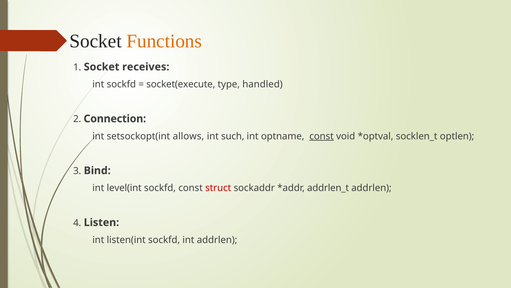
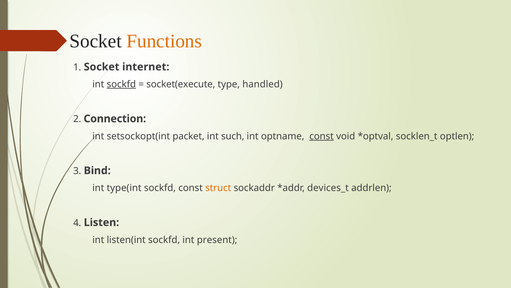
receives: receives -> internet (146, 67)
sockfd underline: none -> present (121, 84)
allows: allows -> packet (189, 136)
level(int: level(int -> type(int (124, 188)
struct colour: red -> orange (218, 188)
addrlen_t: addrlen_t -> devices_t (328, 188)
int addrlen: addrlen -> present (217, 239)
